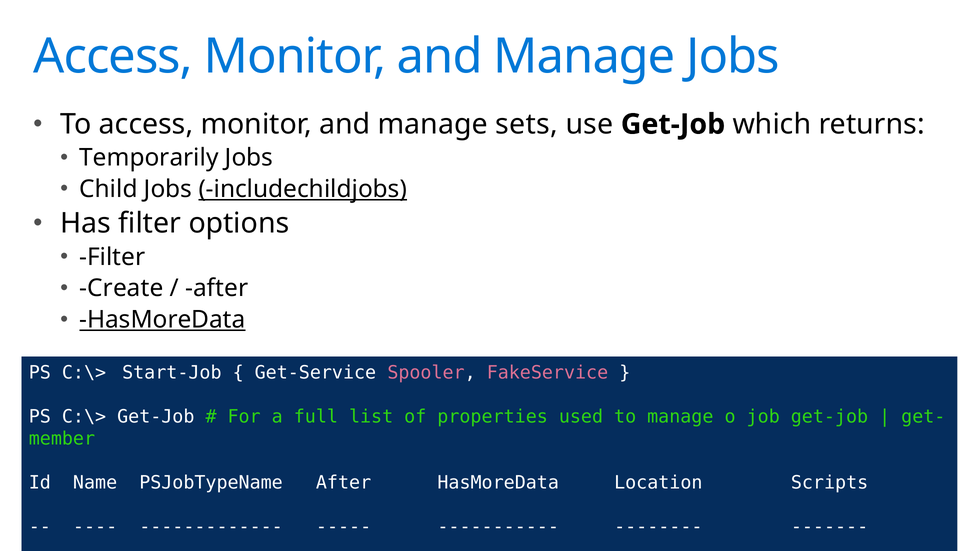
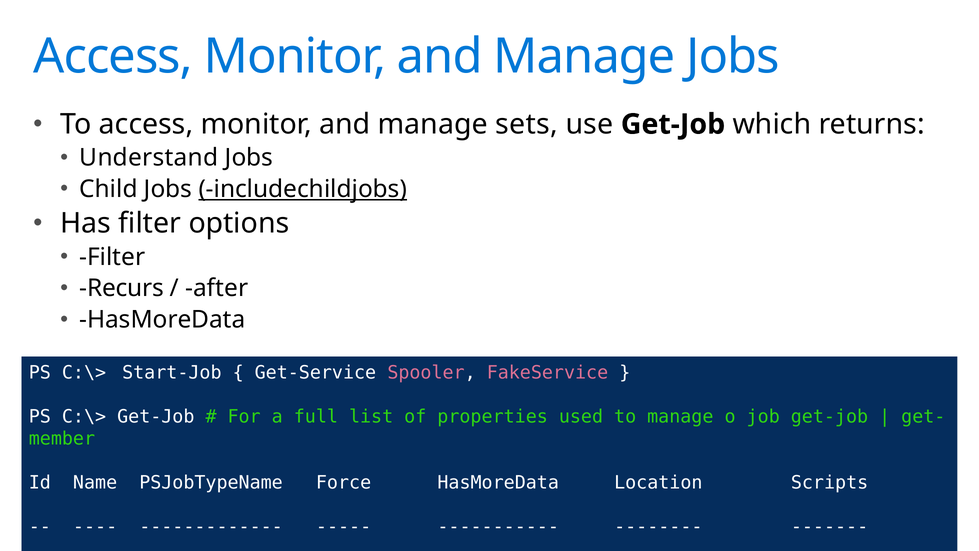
Temporarily: Temporarily -> Understand (149, 158)
Create: Create -> Recurs (122, 288)
HasMoreData underline: present -> none (162, 320)
PSJobTypeName After: After -> Force (344, 482)
